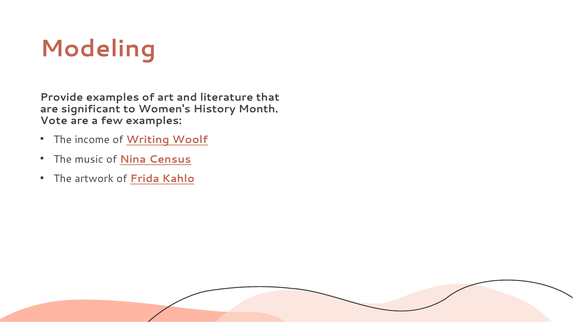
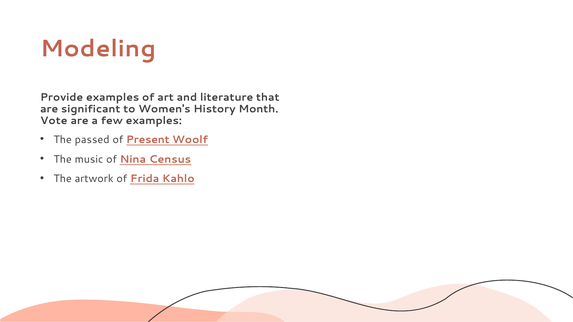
income: income -> passed (92, 140)
Writing: Writing -> Present (148, 140)
